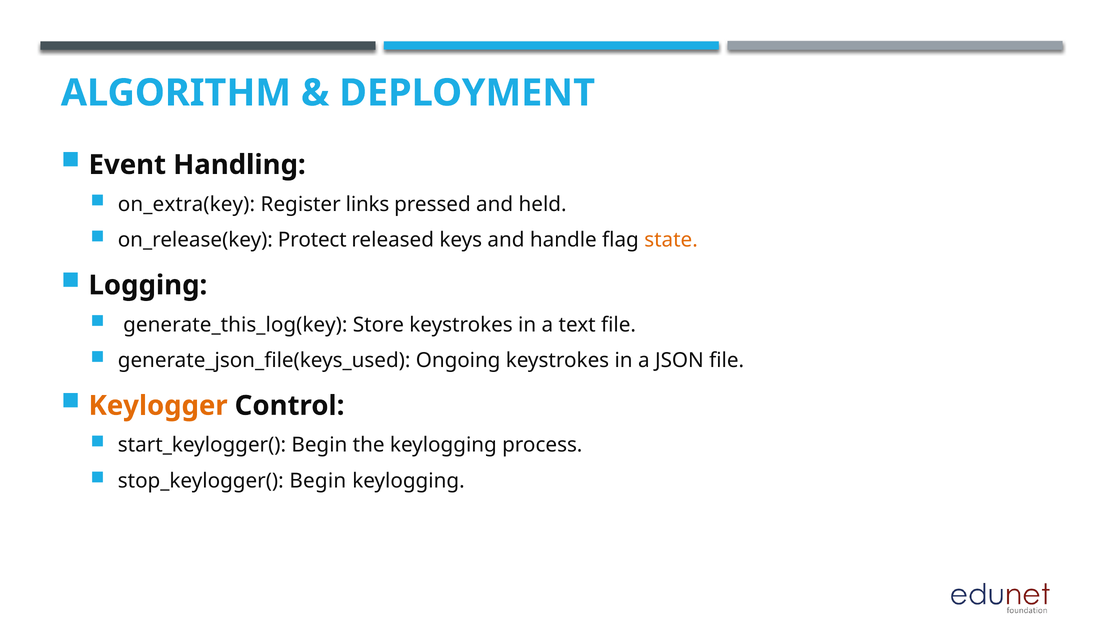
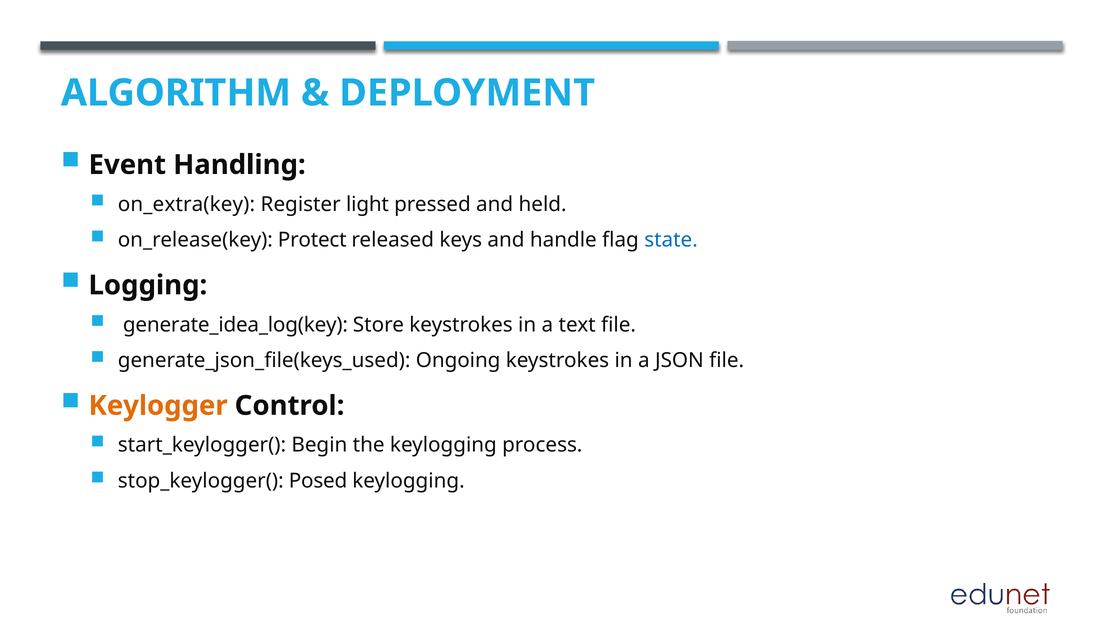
links: links -> light (368, 204)
state colour: orange -> blue (671, 240)
generate_this_log(key: generate_this_log(key -> generate_idea_log(key (235, 325)
stop_keylogger( Begin: Begin -> Posed (318, 481)
